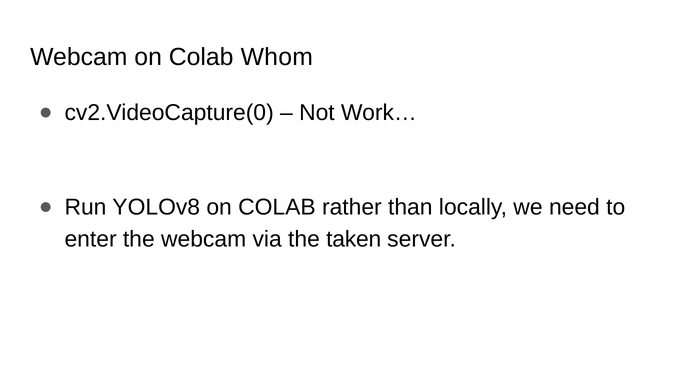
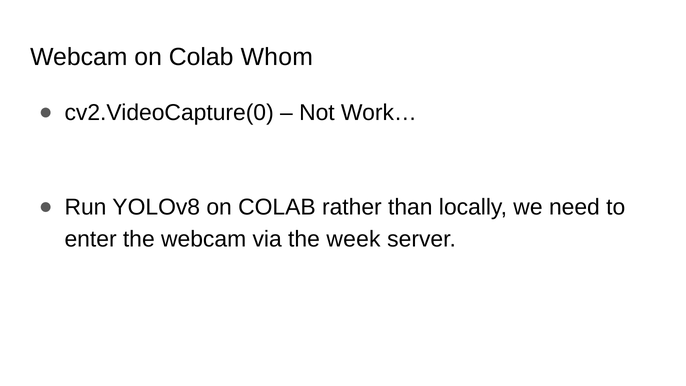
taken: taken -> week (353, 239)
